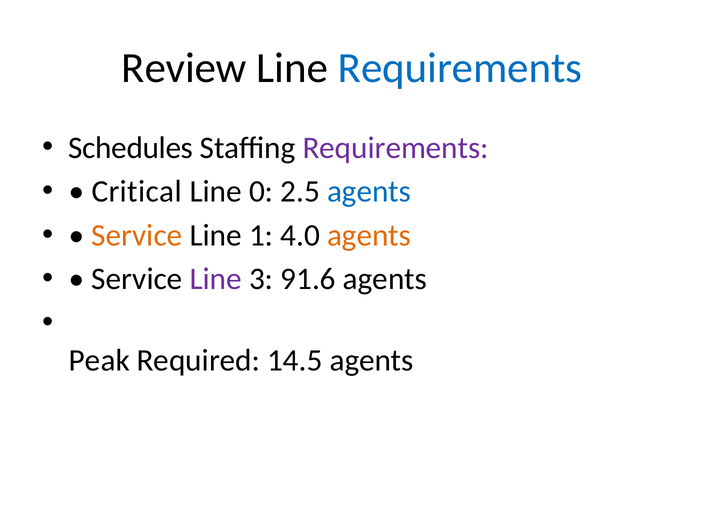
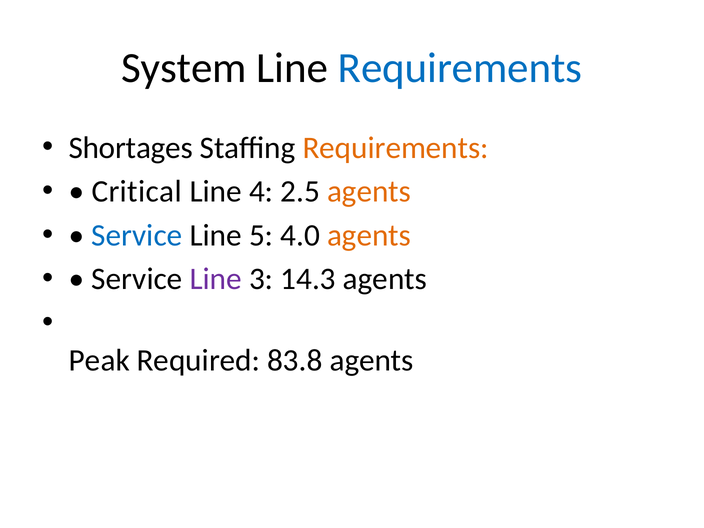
Review: Review -> System (184, 68)
Schedules: Schedules -> Shortages (131, 148)
Requirements colour: purple -> orange (396, 148)
0: 0 -> 4 (261, 192)
agents colour: blue -> orange (369, 192)
Service colour: orange -> blue (137, 235)
1: 1 -> 5 (261, 235)
91.6: 91.6 -> 14.3 (308, 279)
14.5: 14.5 -> 83.8 (295, 361)
